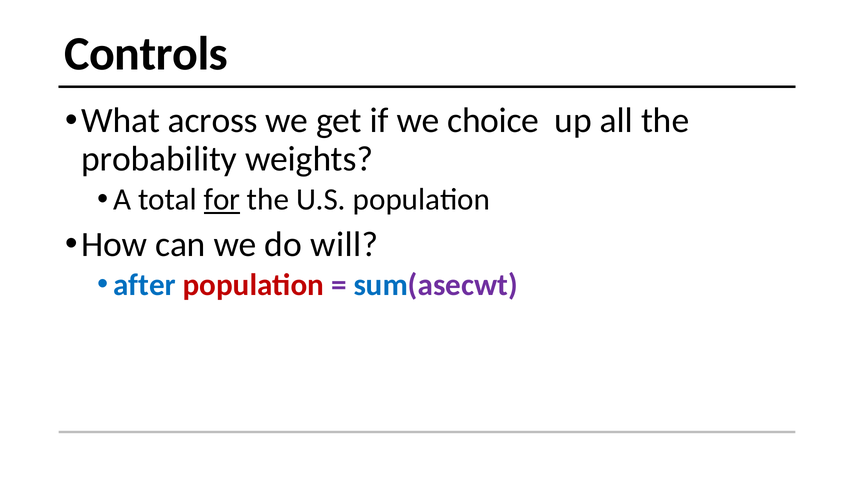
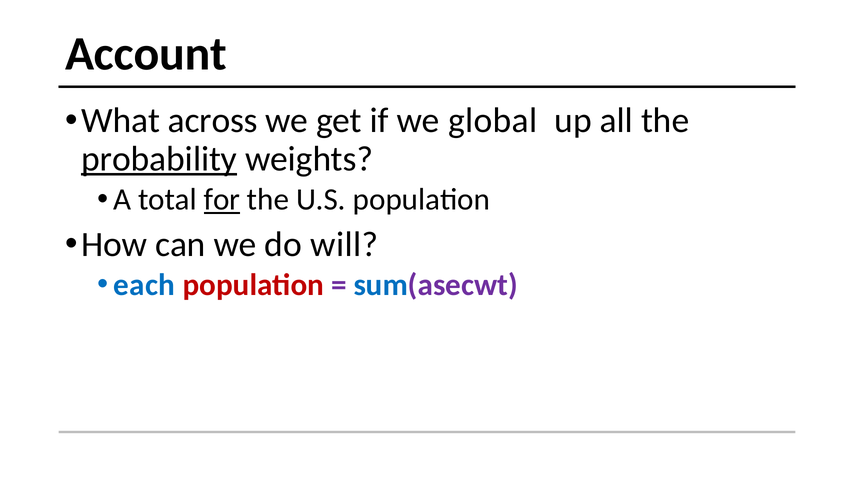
Controls: Controls -> Account (146, 54)
choice: choice -> global (493, 121)
probability underline: none -> present (159, 159)
after: after -> each (144, 285)
